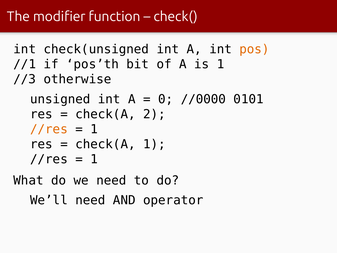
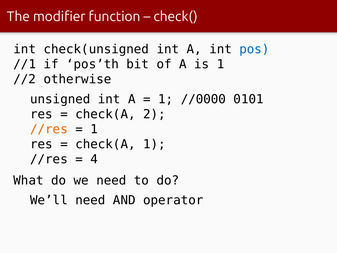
pos colour: orange -> blue (254, 49)
//3: //3 -> //2 (25, 79)
0: 0 -> 1 (166, 99)
1: 1 -> 4 (94, 159)
